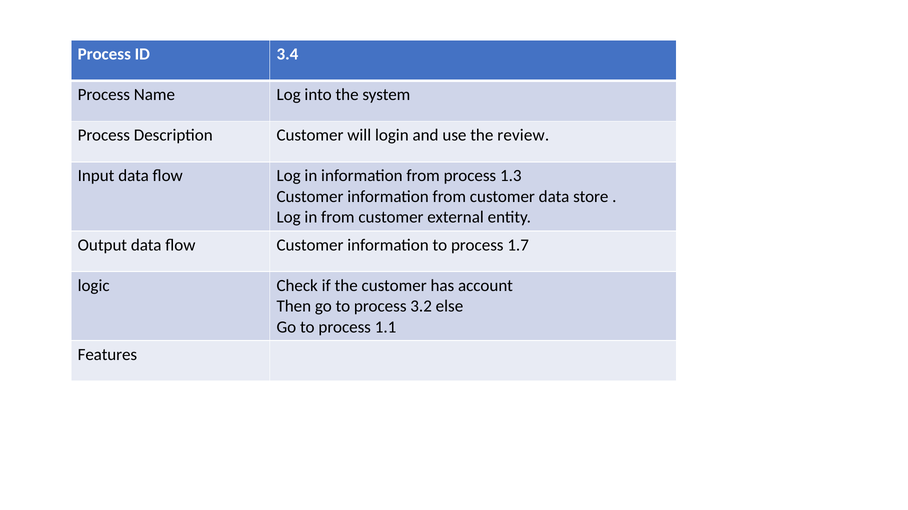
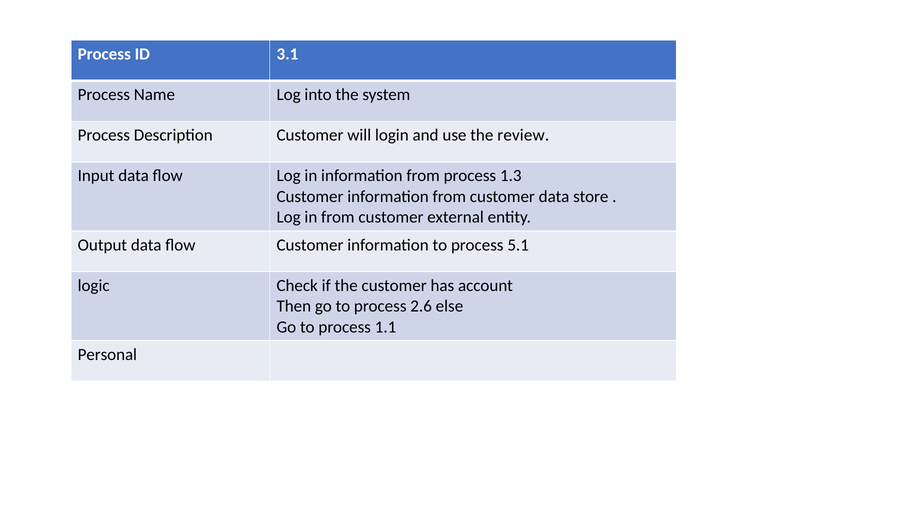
3.4: 3.4 -> 3.1 (287, 54)
1.7: 1.7 -> 5.1 (518, 245)
3.2: 3.2 -> 2.6 (421, 307)
Features: Features -> Personal (107, 355)
